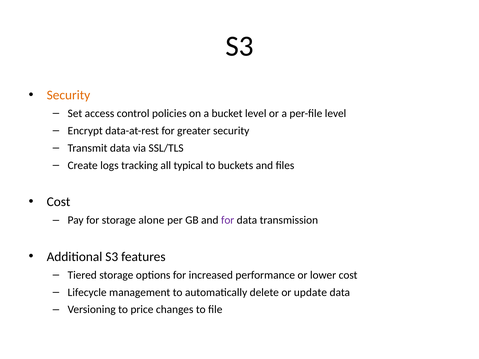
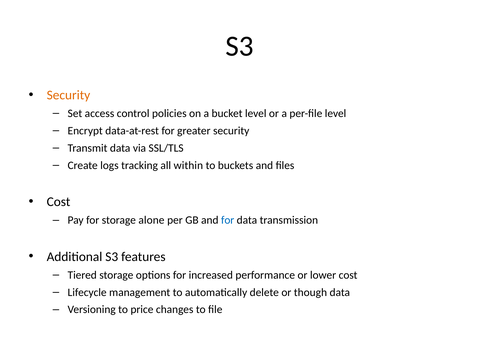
typical: typical -> within (188, 165)
for colour: purple -> blue (228, 220)
update: update -> though (310, 292)
